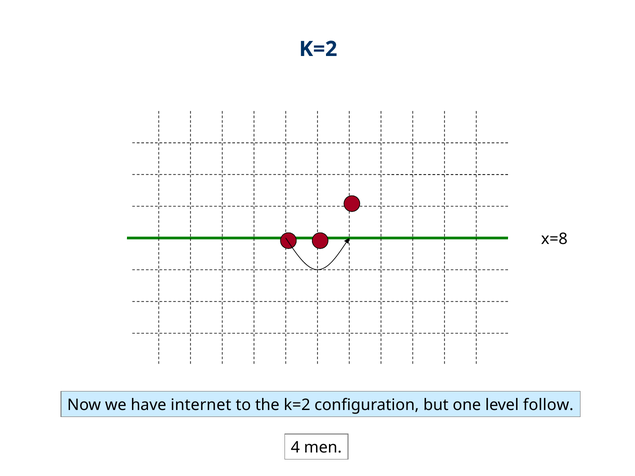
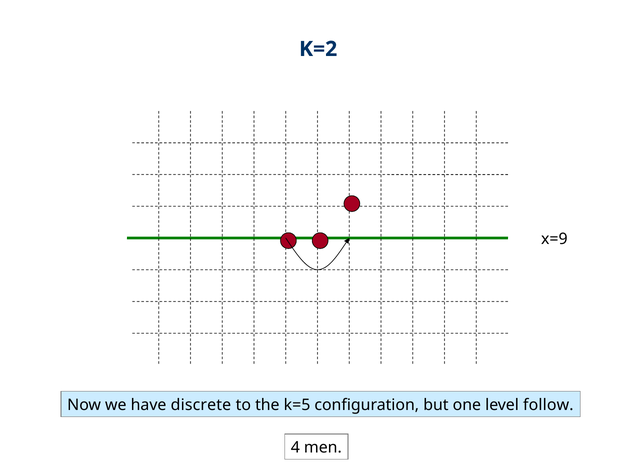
x=8: x=8 -> x=9 (554, 239)
internet: internet -> discrete (201, 405)
the k=2: k=2 -> k=5 (297, 405)
